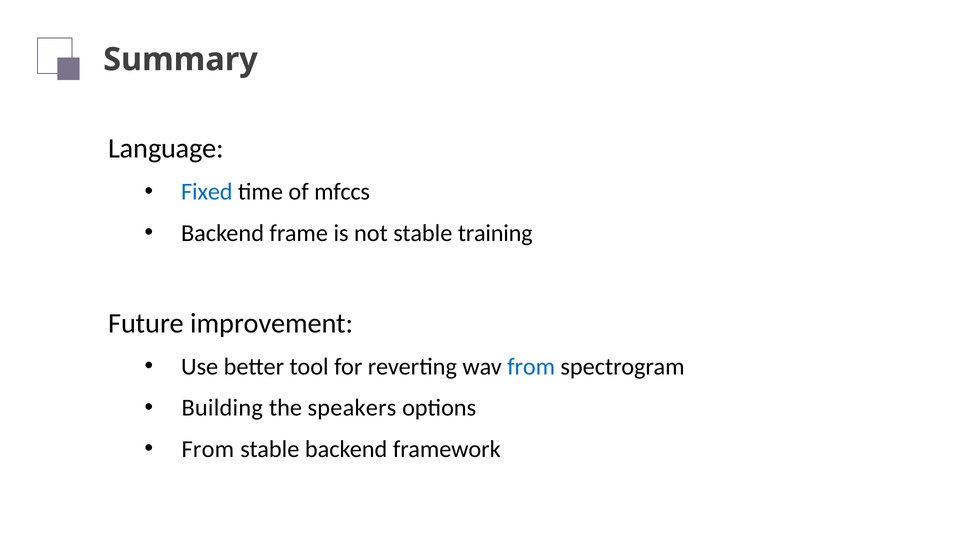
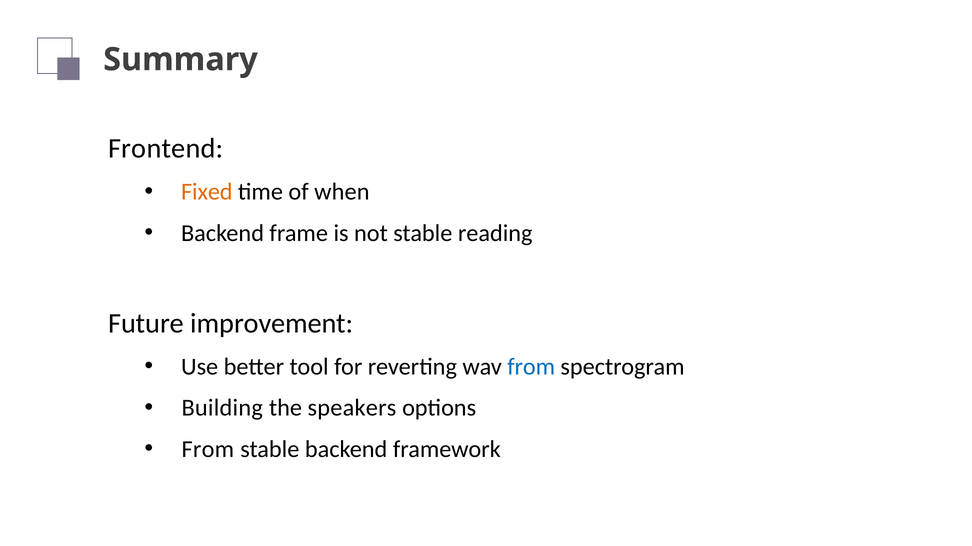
Language: Language -> Frontend (166, 149)
Fixed colour: blue -> orange (207, 192)
mfccs: mfccs -> when (342, 192)
training: training -> reading (495, 233)
